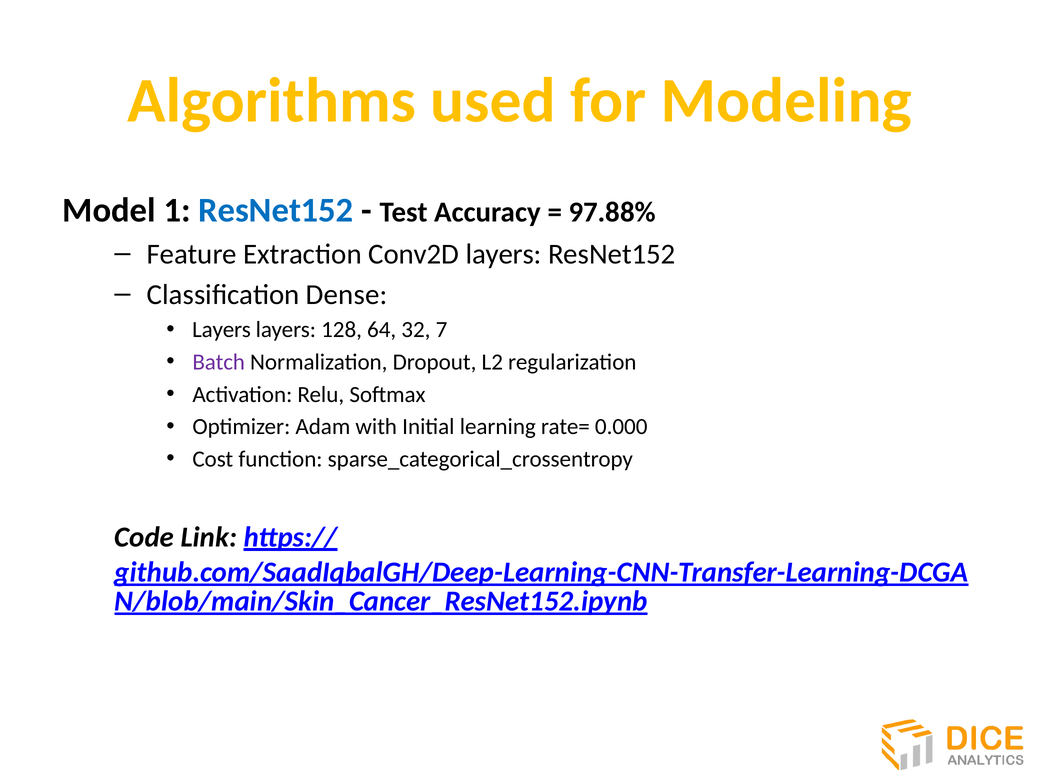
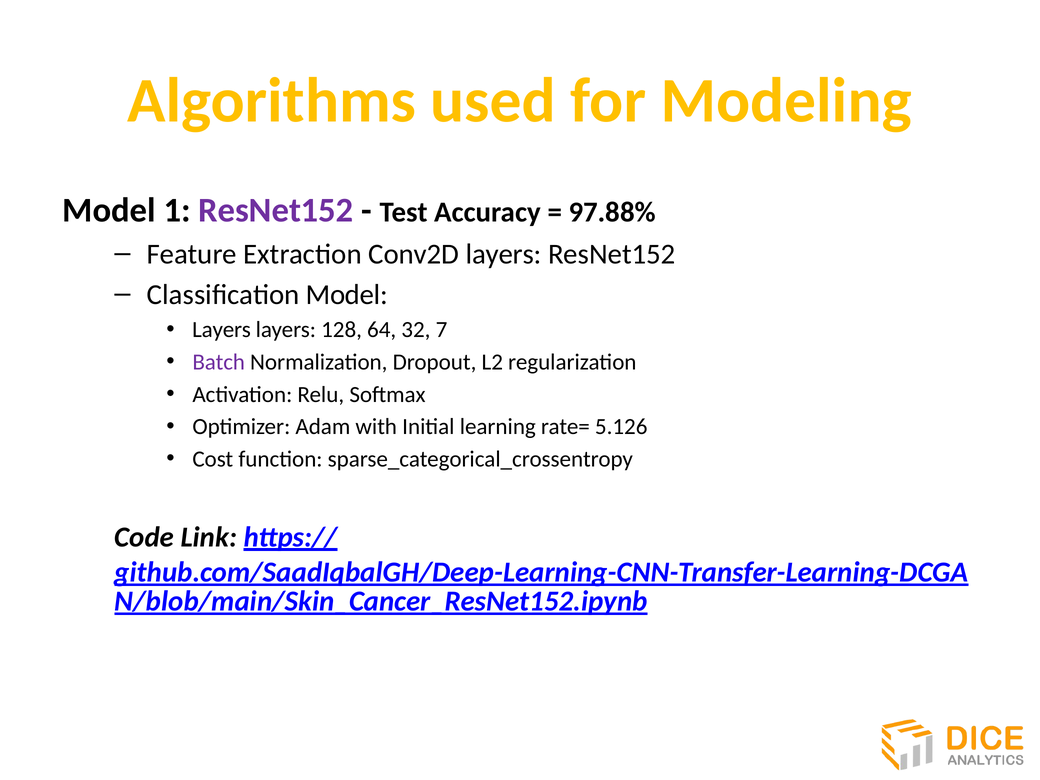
ResNet152 colour: blue -> purple (276, 210)
Classification Dense: Dense -> Model (347, 294)
0.000: 0.000 -> 5.126 (621, 427)
